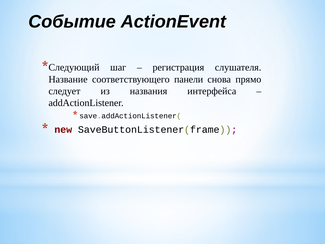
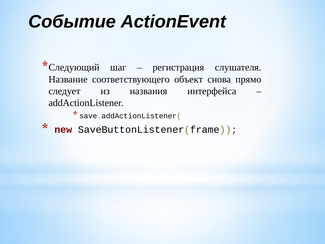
панели: панели -> объект (189, 79)
